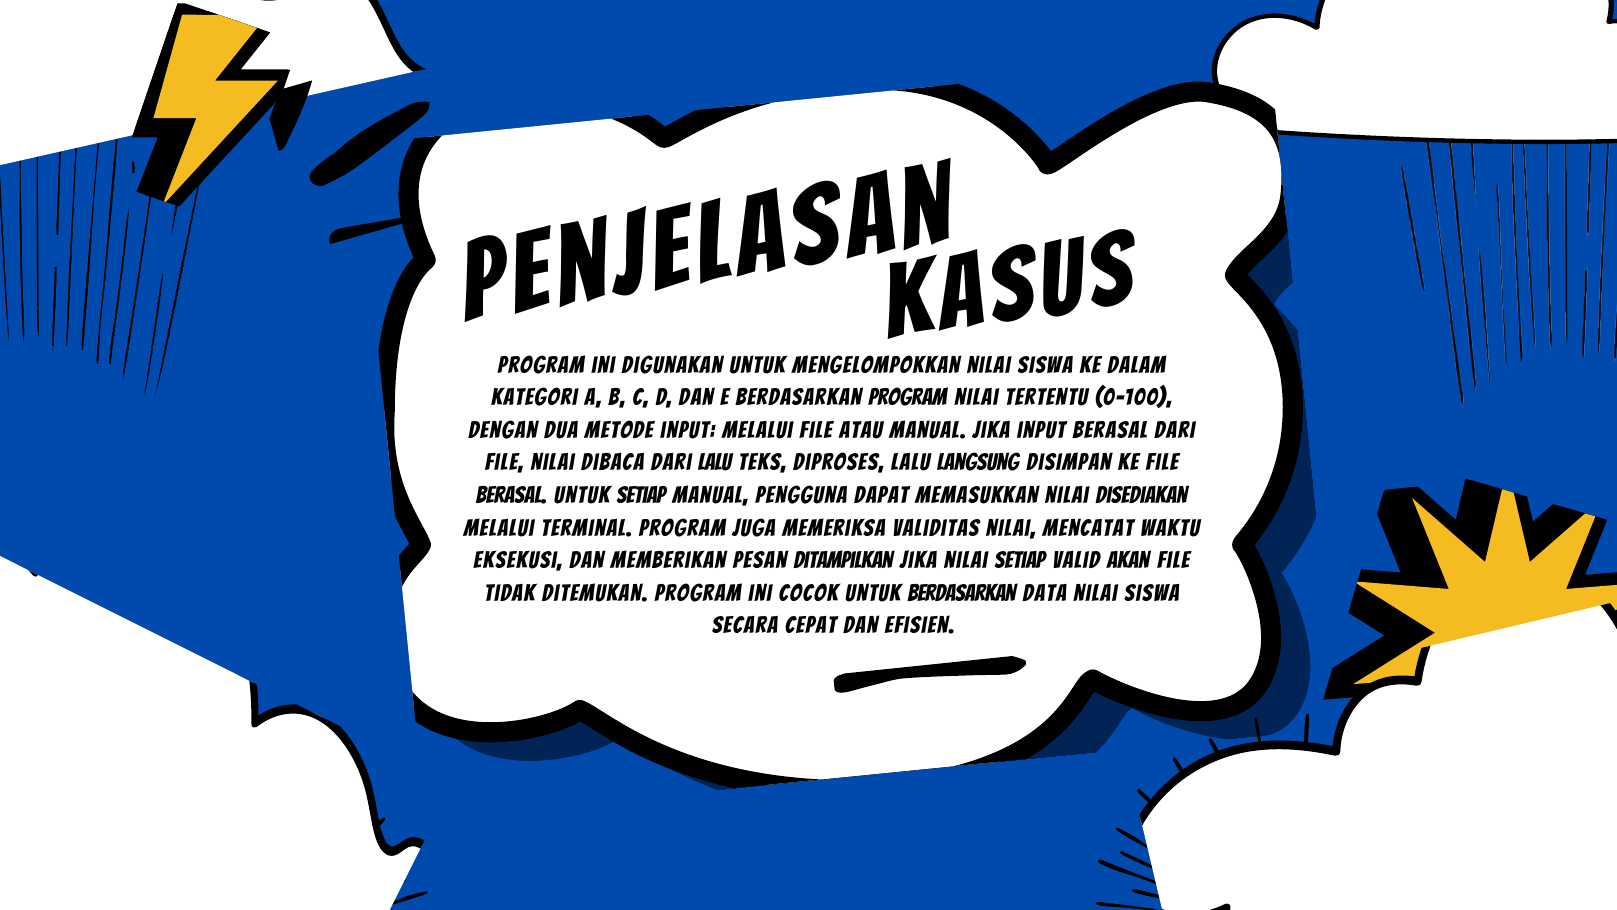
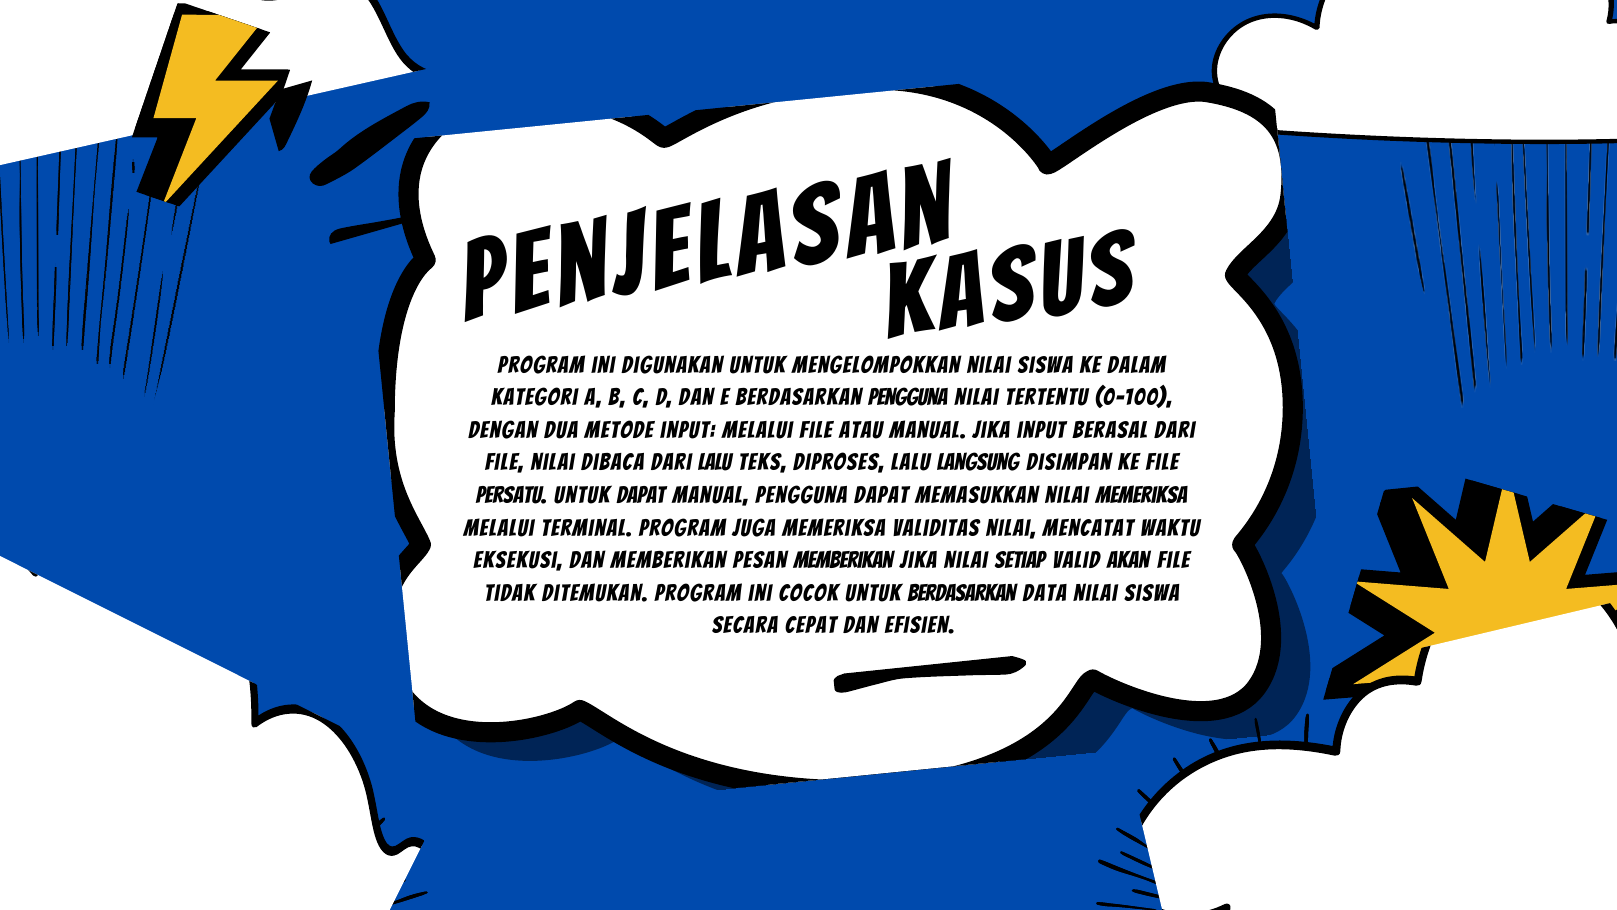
berdasarkan program: program -> pengguna (908, 398)
berasal: berasal -> persatu (511, 496)
Untuk setiap: setiap -> dapat (641, 496)
nilai disediakan: disediakan -> memeriksa (1141, 496)
pesan ditampilkan: ditampilkan -> memberikan (843, 561)
